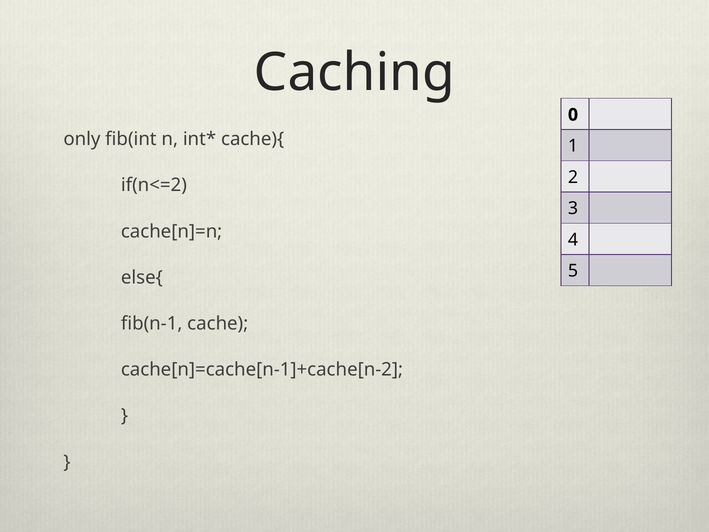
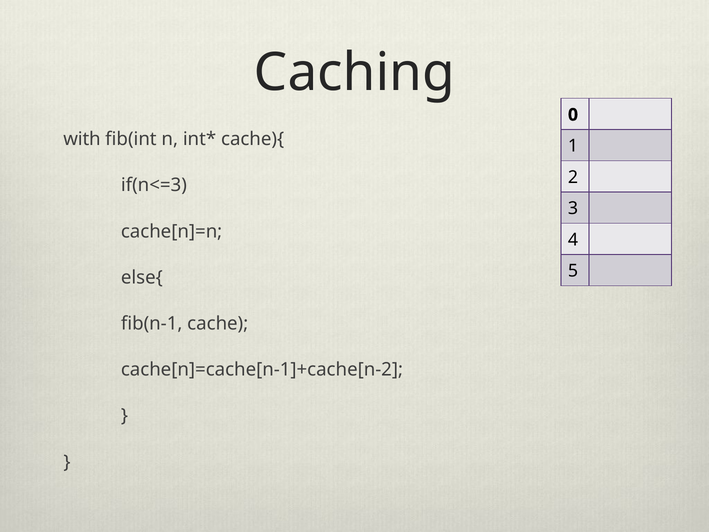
only: only -> with (82, 139)
if(n<=2: if(n<=2 -> if(n<=3 (154, 185)
